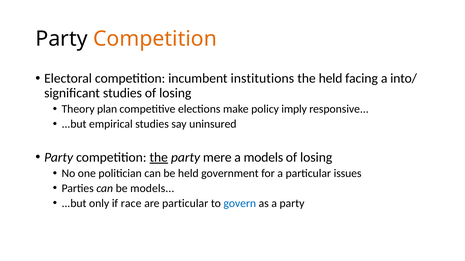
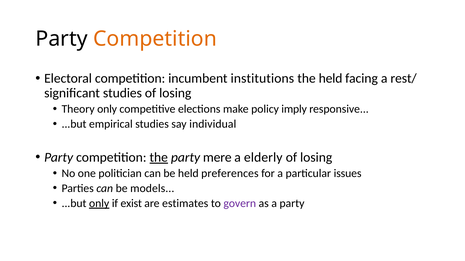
into/: into/ -> rest/ (404, 79)
Theory plan: plan -> only (107, 109)
uninsured: uninsured -> individual (213, 124)
a models: models -> elderly (263, 158)
government: government -> preferences (230, 174)
only underline: none -> present (99, 204)
race: race -> exist (131, 204)
are particular: particular -> estimates (185, 204)
govern colour: blue -> purple (240, 204)
